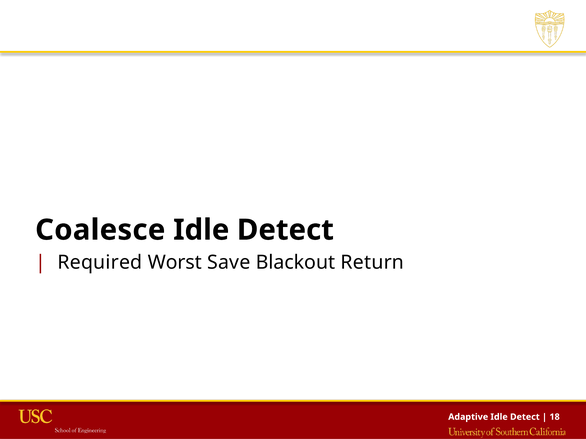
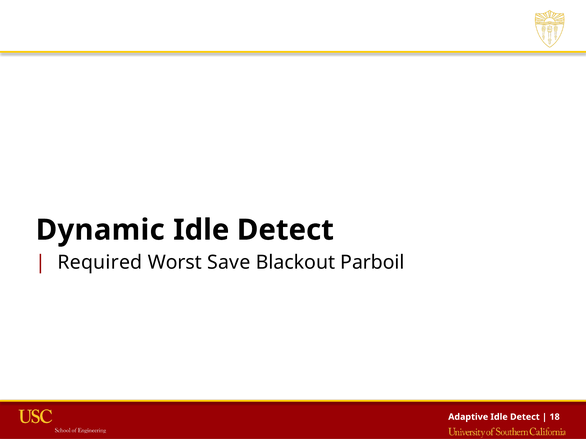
Coalesce: Coalesce -> Dynamic (100, 230)
Return: Return -> Parboil (372, 263)
